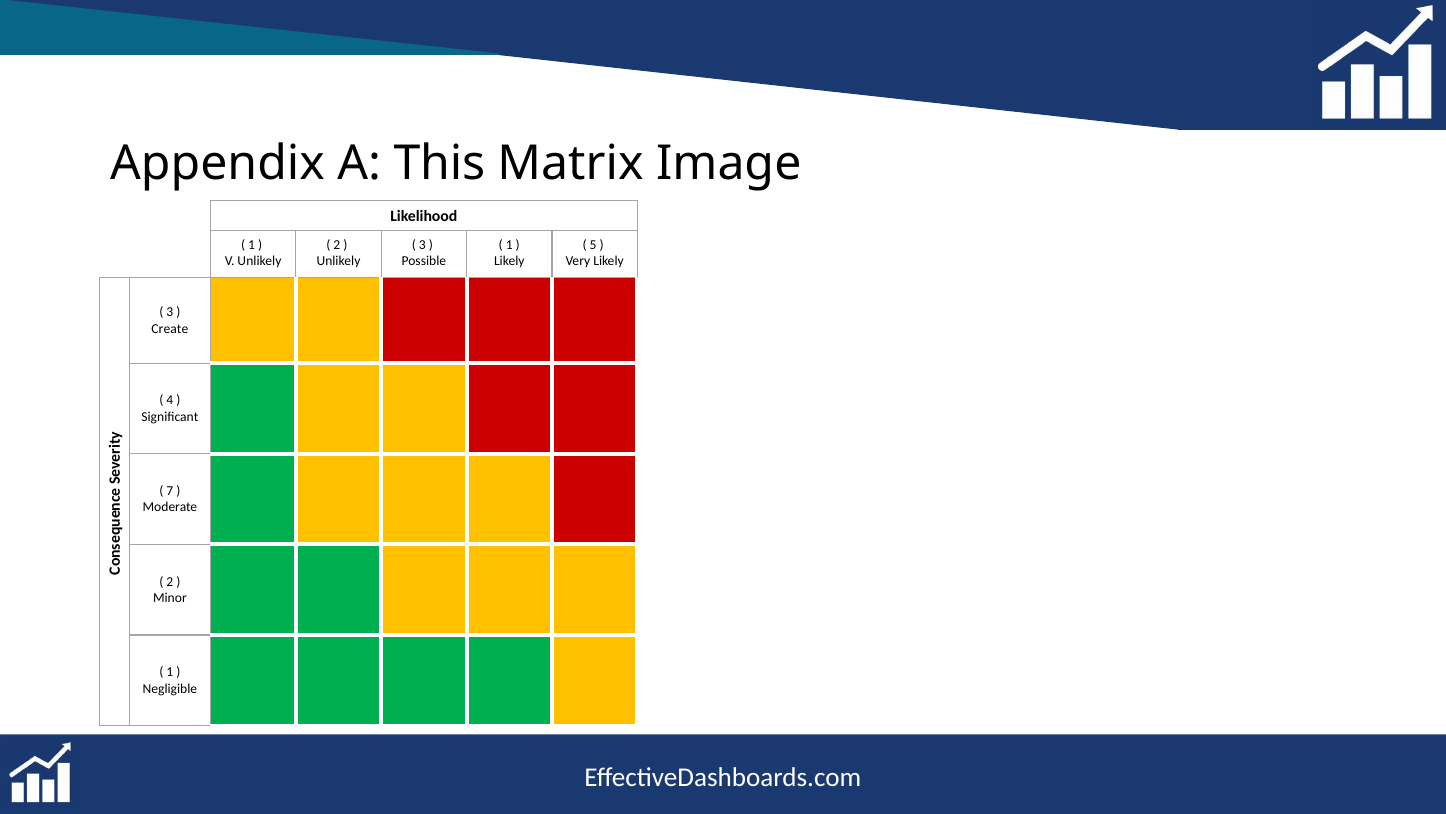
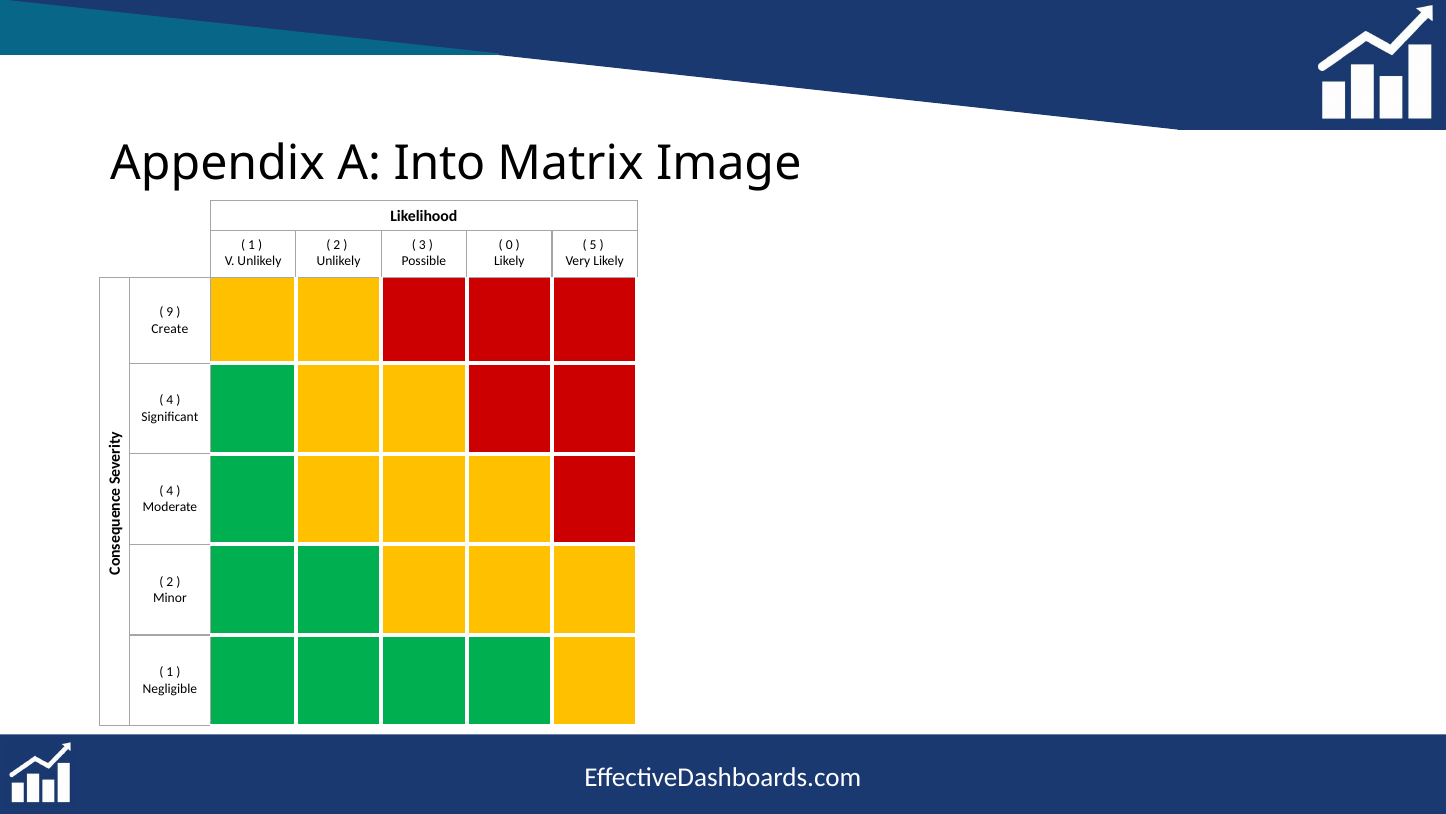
This: This -> Into (439, 164)
1: 1 -> 0 (509, 244)
3: 3 -> 9 (170, 312)
7: 7 -> 4 (170, 491)
